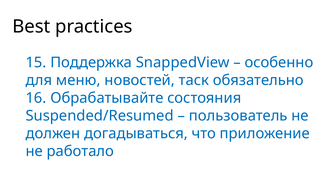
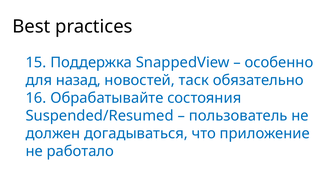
меню: меню -> назад (78, 80)
